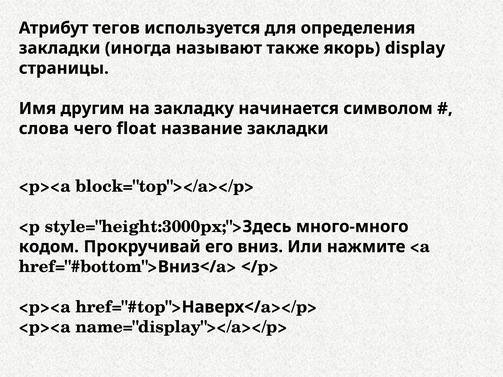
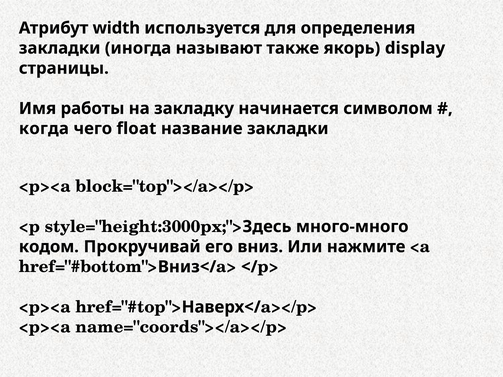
тегов: тегов -> width (116, 28)
другим: другим -> работы (92, 109)
слова: слова -> когда (44, 129)
name="display"></a></p>: name="display"></a></p> -> name="coords"></a></p> (181, 327)
